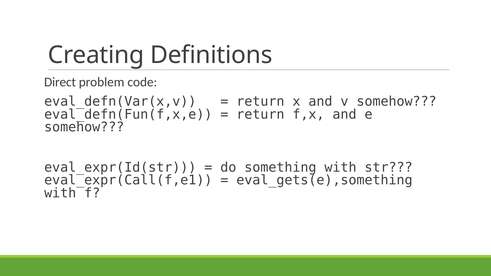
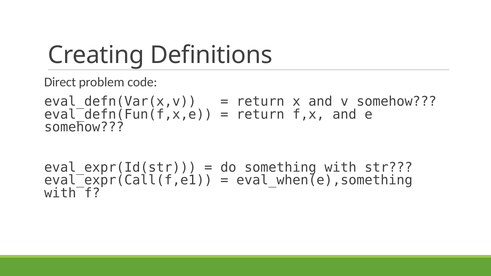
eval_gets(e),something: eval_gets(e),something -> eval_when(e),something (324, 180)
